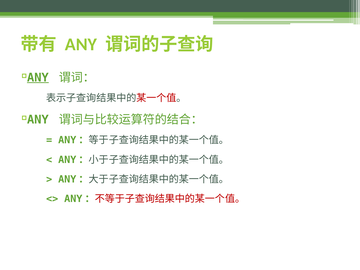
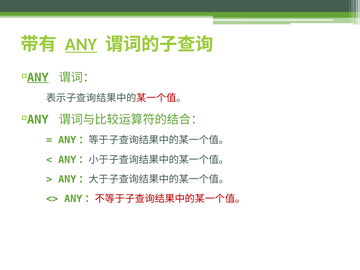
ANY underline: none -> present (81, 44)
